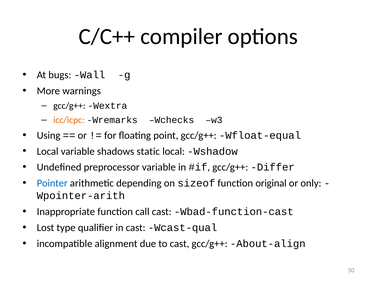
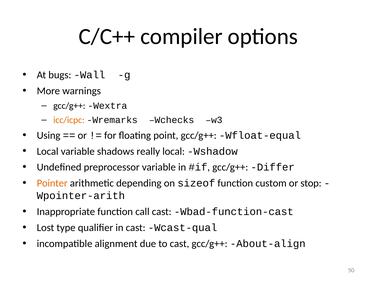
static: static -> really (148, 151)
Pointer colour: blue -> orange (52, 183)
original: original -> custom (271, 183)
only: only -> stop (311, 183)
